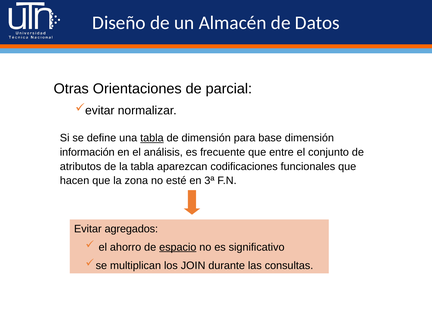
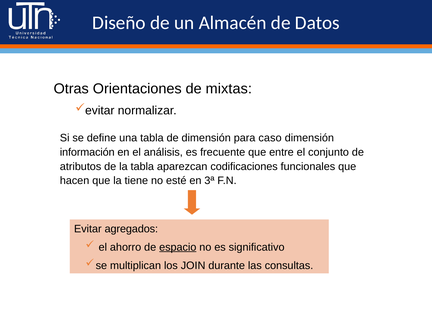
parcial: parcial -> mixtas (229, 89)
tabla underline: present -> none (152, 138)
base: base -> caso (270, 138)
zona: zona -> tiene (136, 181)
